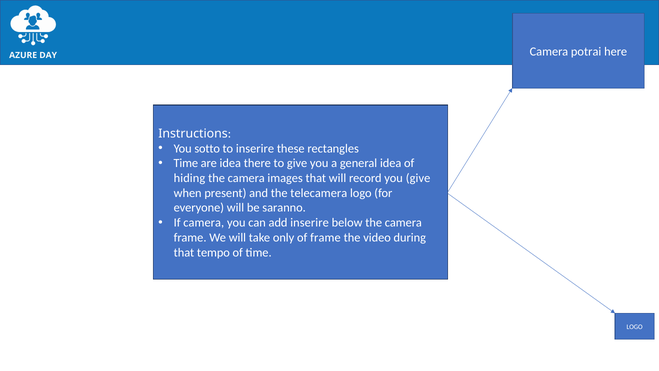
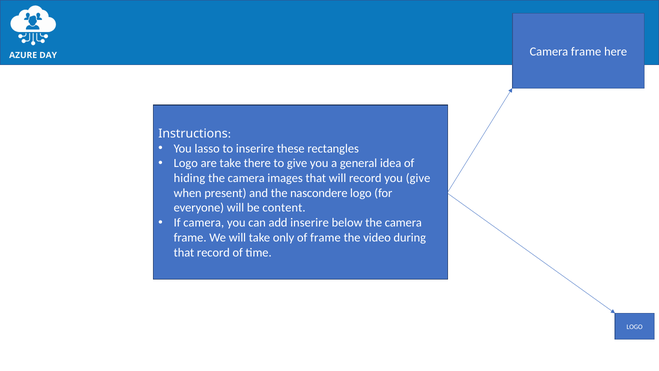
potrai: potrai -> frame (586, 52)
sotto: sotto -> lasso (207, 148)
Time: Time -> Logo (186, 163)
are idea: idea -> take (230, 163)
telecamera: telecamera -> nascondere (319, 193)
saranno: saranno -> content (284, 208)
that tempo: tempo -> record (213, 252)
